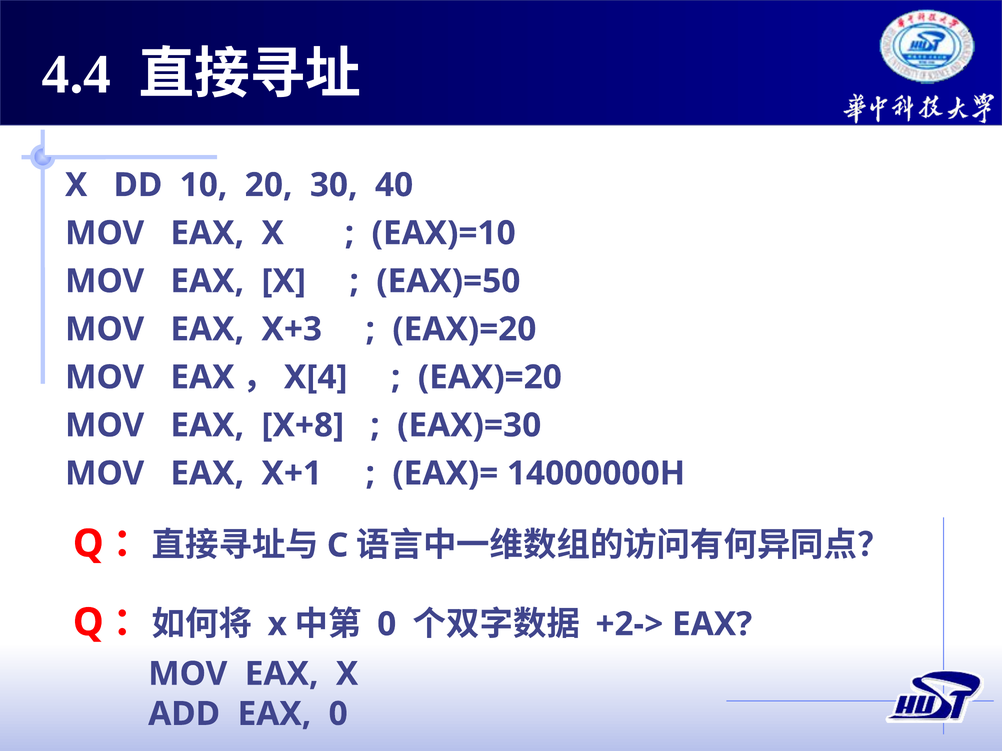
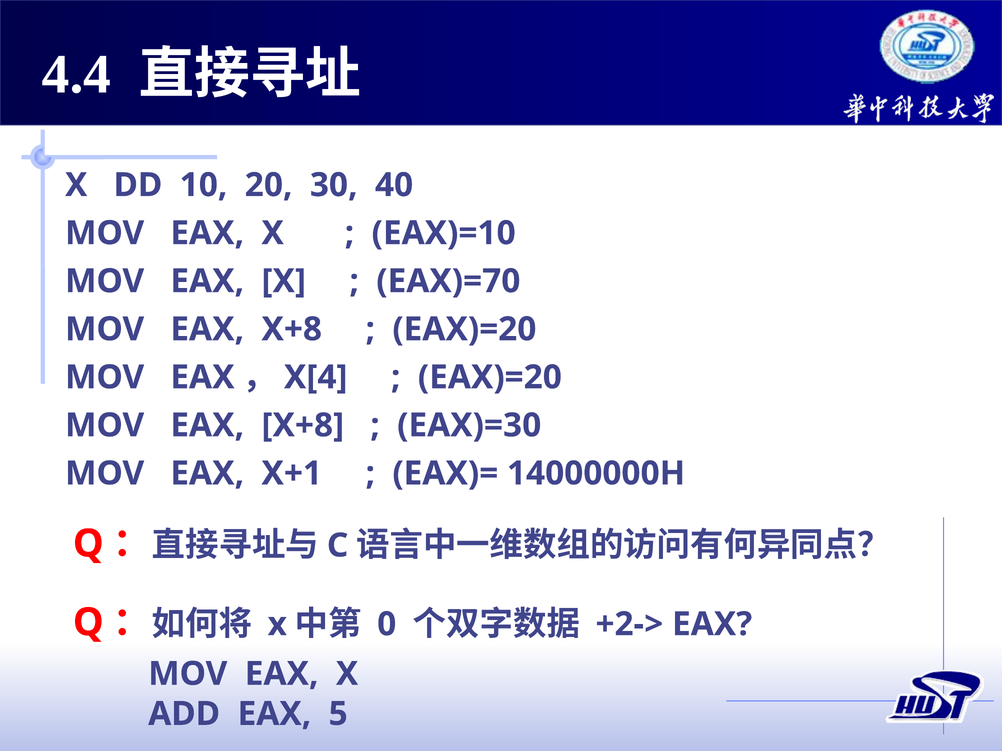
EAX)=50: EAX)=50 -> EAX)=70 (448, 281)
X+3: X+3 -> X+8 (292, 329)
EAX 0: 0 -> 5 (338, 714)
